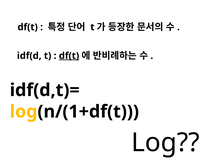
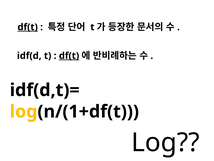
df(t underline: none -> present (28, 27)
